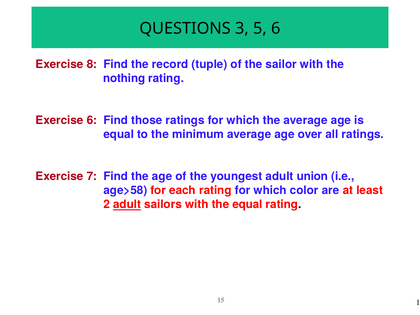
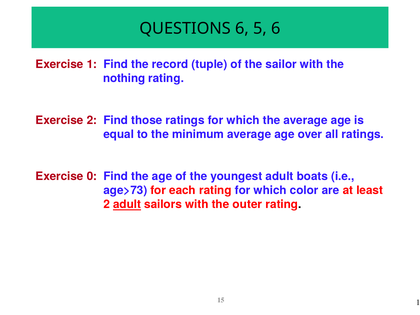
QUESTIONS 3: 3 -> 6 (242, 29)
8: 8 -> 1 (92, 64)
Exercise 6: 6 -> 2 (92, 120)
7: 7 -> 0 (92, 176)
union: union -> boats (312, 176)
age>58: age>58 -> age>73 (125, 190)
the equal: equal -> outer (247, 204)
